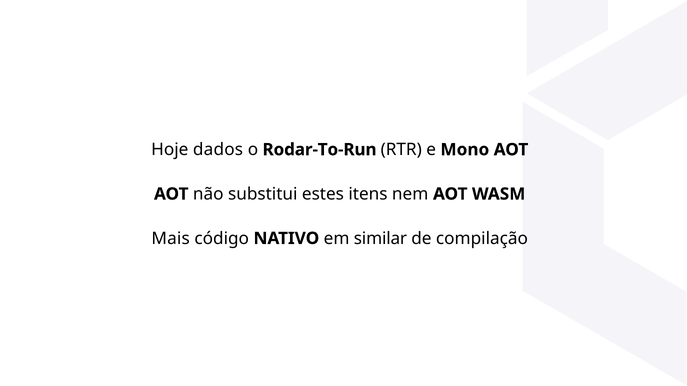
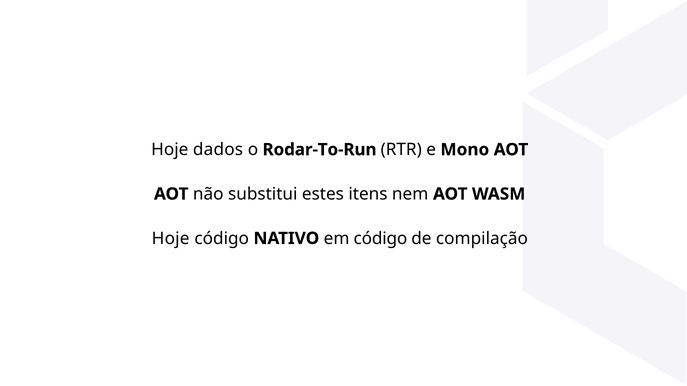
Mais: Mais -> Hoje (171, 239)
em similar: similar -> código (380, 239)
